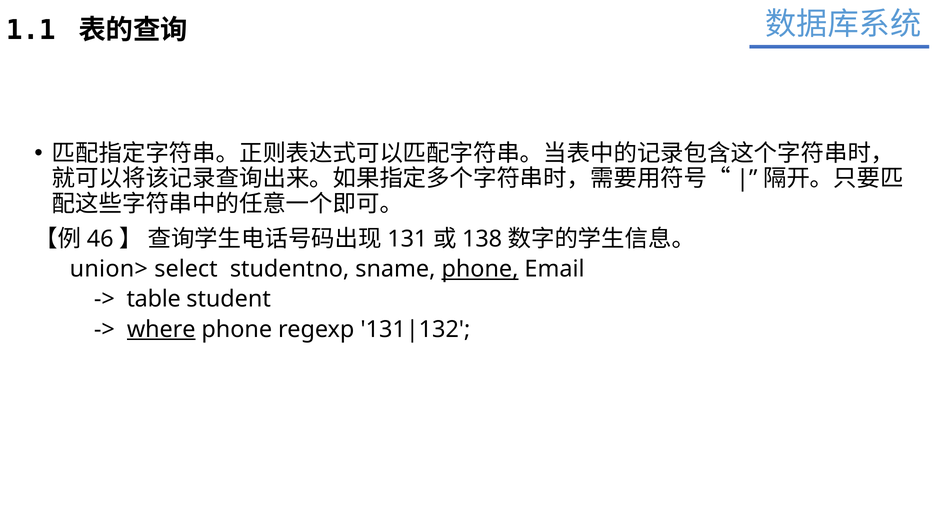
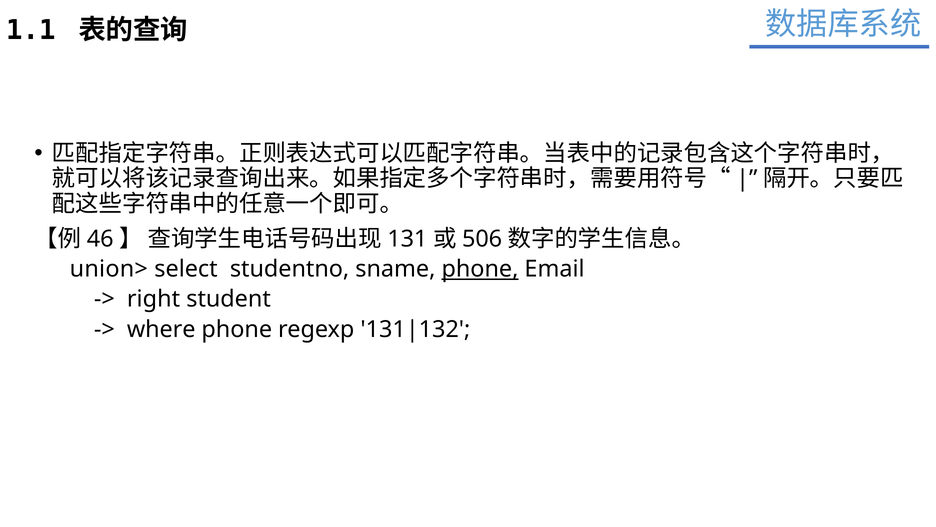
138: 138 -> 506 (482, 239)
table: table -> right (154, 299)
where underline: present -> none (161, 329)
